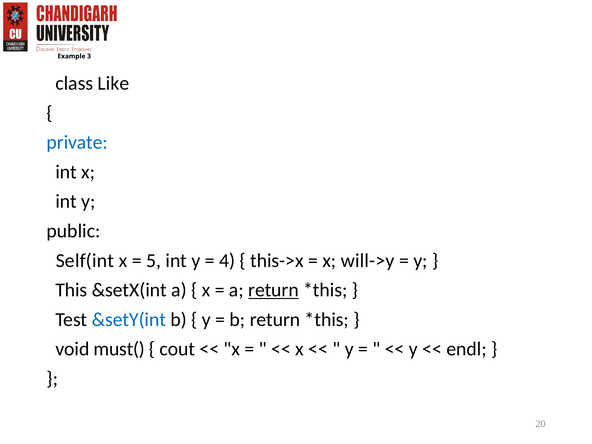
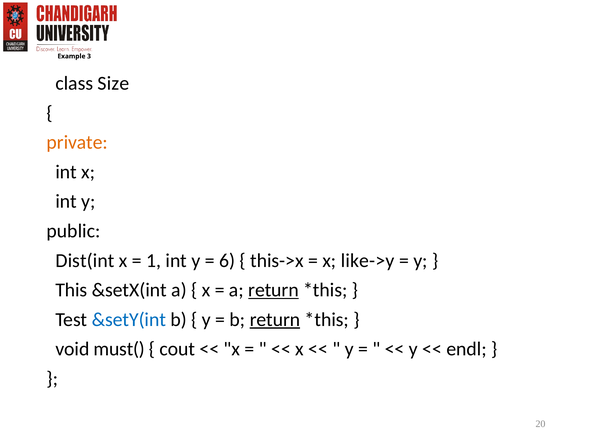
Like: Like -> Size (113, 83)
private colour: blue -> orange (77, 142)
Self(int: Self(int -> Dist(int (85, 261)
5: 5 -> 1 (154, 261)
4: 4 -> 6 (227, 261)
will->y: will->y -> like->y (368, 261)
return underline: none -> present (275, 320)
